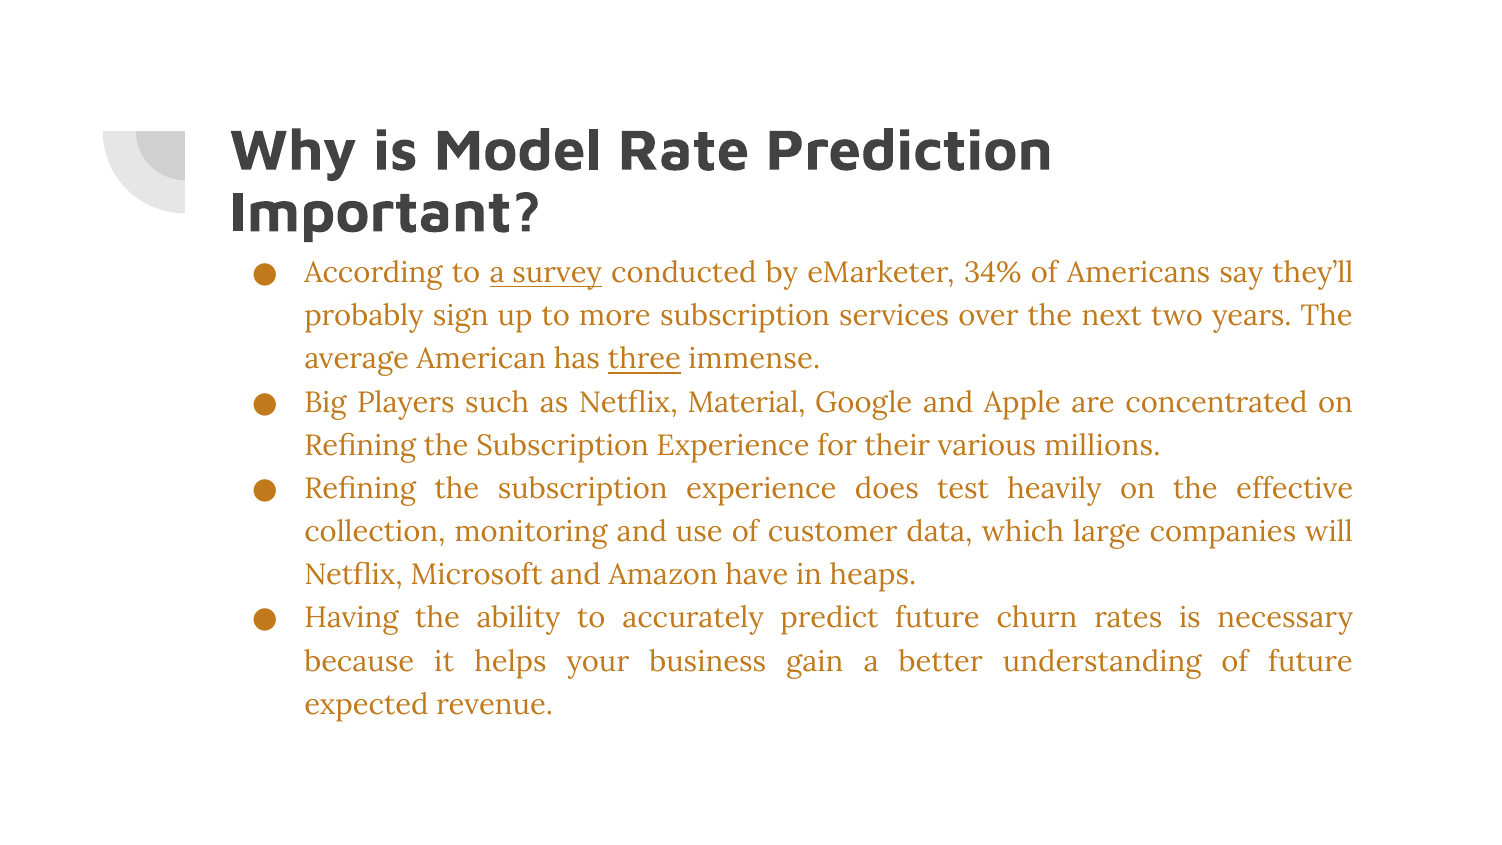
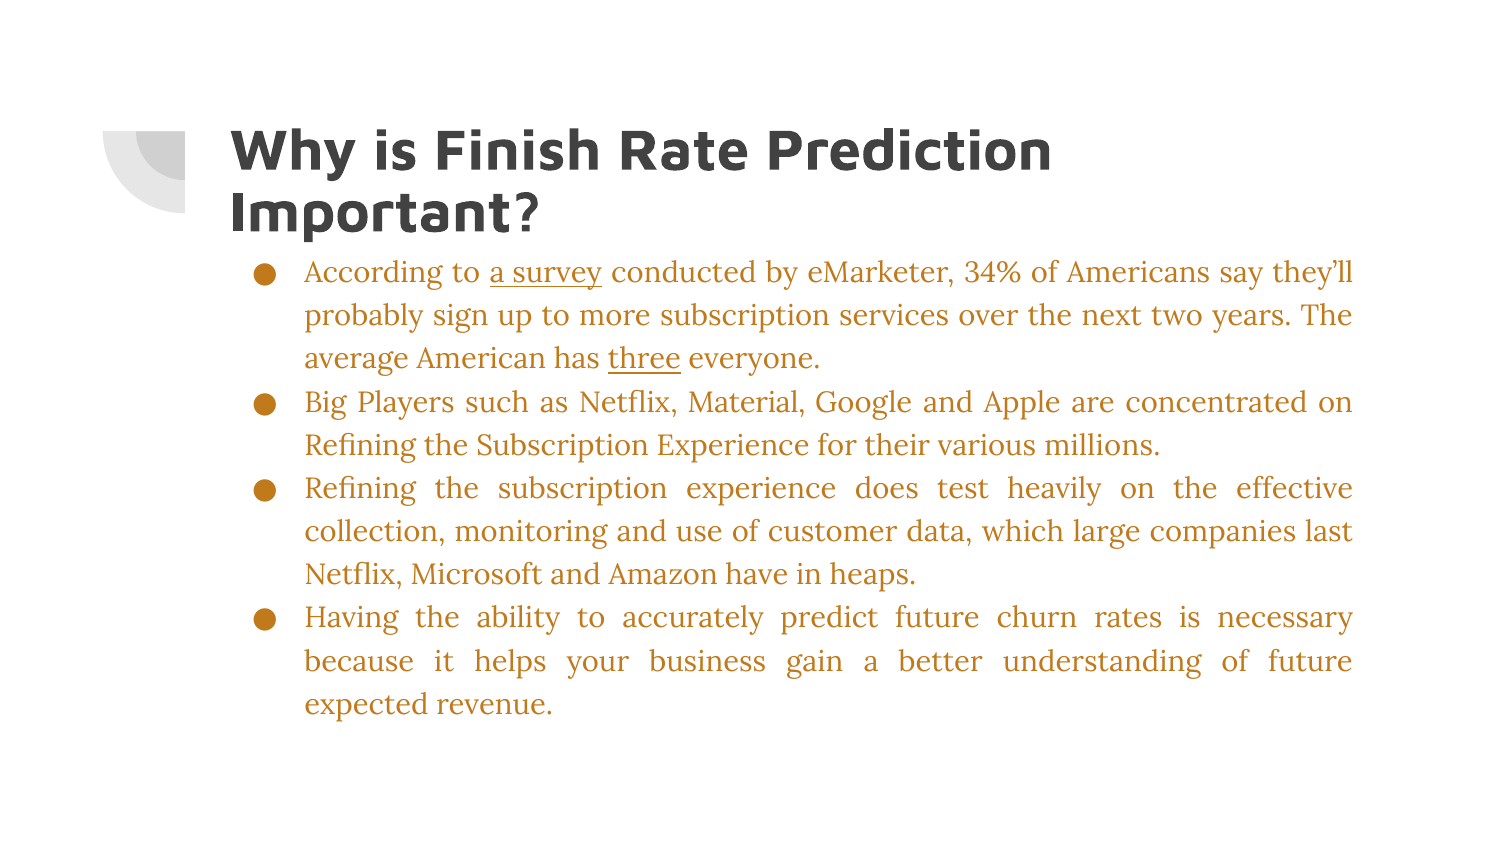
Model: Model -> Finish (518, 150)
immense: immense -> everyone (754, 359)
will: will -> last (1329, 532)
